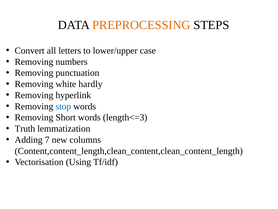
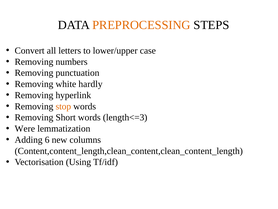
stop colour: blue -> orange (63, 106)
Truth: Truth -> Were (25, 128)
7: 7 -> 6 (47, 139)
